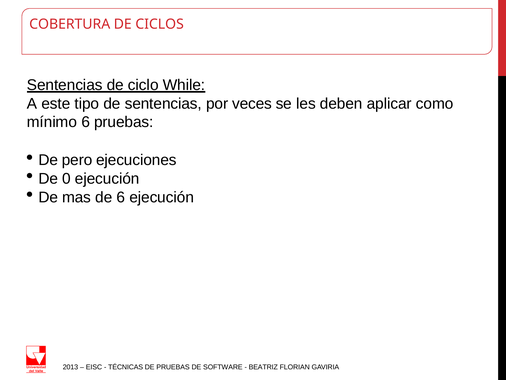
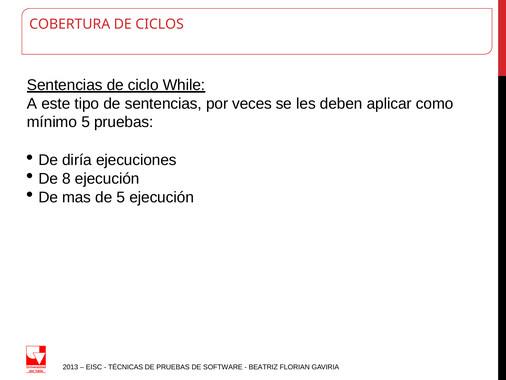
mínimo 6: 6 -> 5 (86, 122)
pero: pero -> diría (77, 160)
0: 0 -> 8 (66, 178)
de 6: 6 -> 5 (121, 197)
